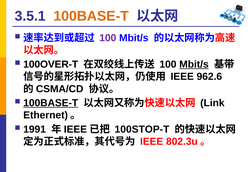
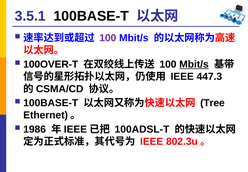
100BASE-T colour: orange -> black (91, 16)
962.6: 962.6 -> 447.3 (209, 76)
100BASE-T underline: present -> none (51, 103)
Link: Link -> Tree (212, 103)
1991: 1991 -> 1986 (35, 129)
100STOP-T: 100STOP-T -> 100ADSL-T (142, 129)
